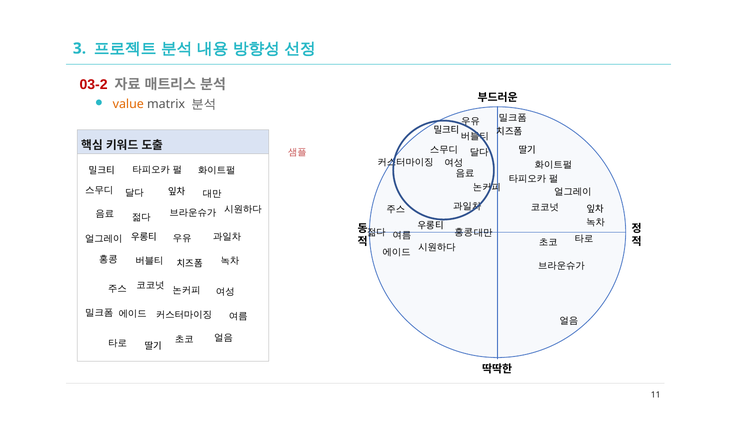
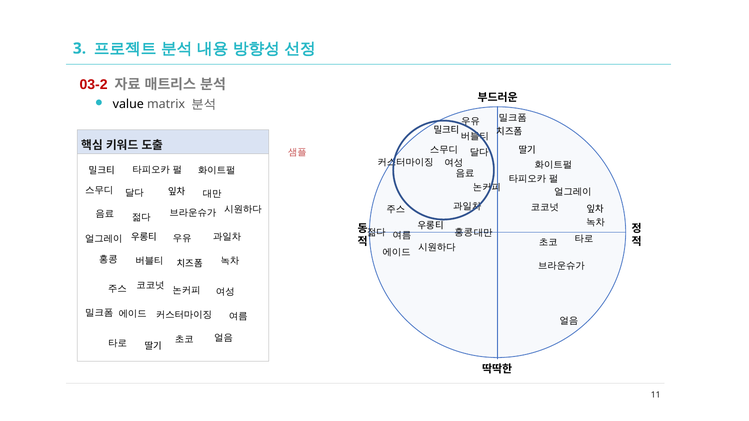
value colour: orange -> black (128, 104)
